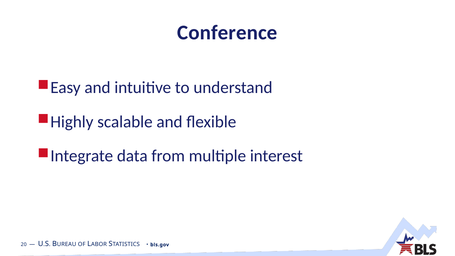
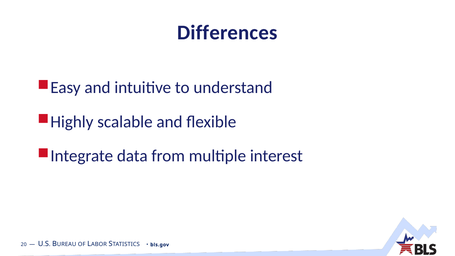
Conference: Conference -> Differences (227, 33)
